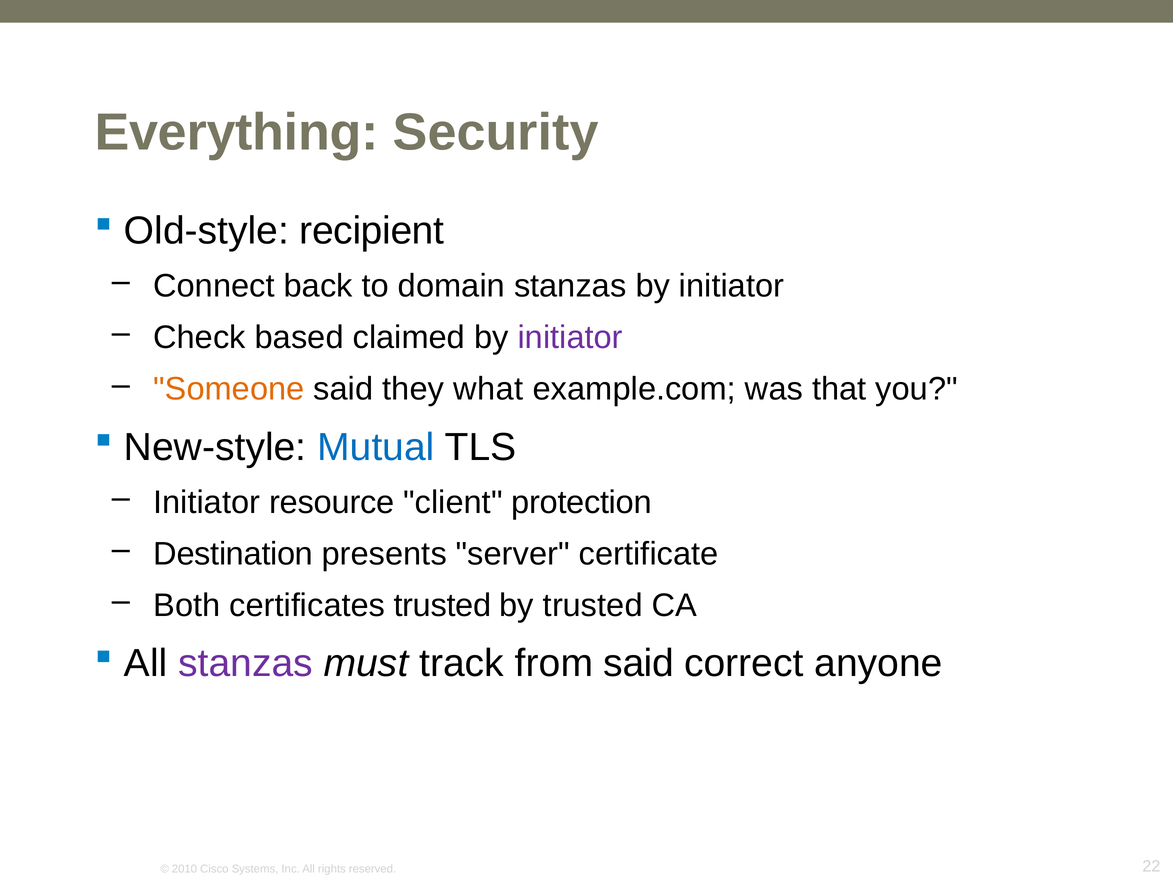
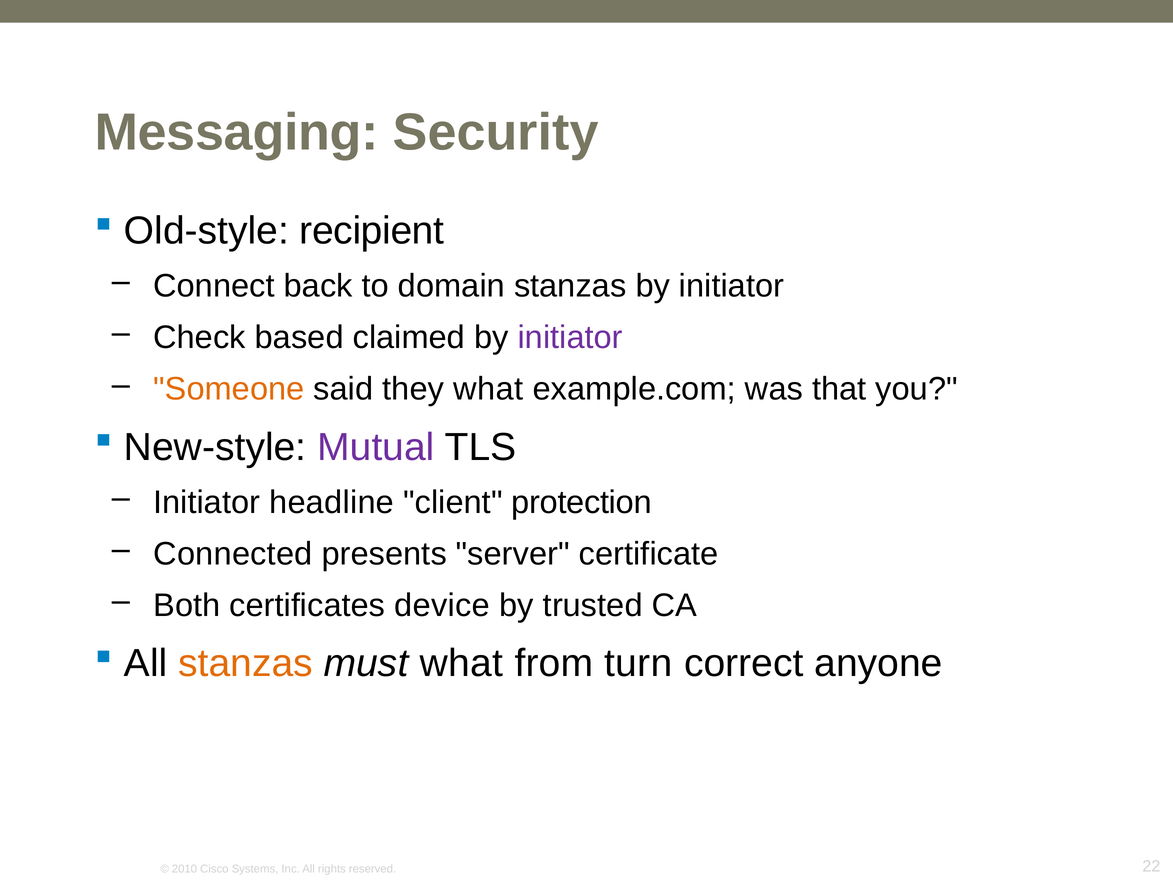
Everything: Everything -> Messaging (237, 132)
Mutual colour: blue -> purple (376, 447)
resource: resource -> headline (332, 502)
Destination: Destination -> Connected (233, 554)
certificates trusted: trusted -> device (442, 605)
stanzas colour: purple -> orange (246, 663)
must track: track -> what (461, 663)
from said: said -> turn (638, 663)
